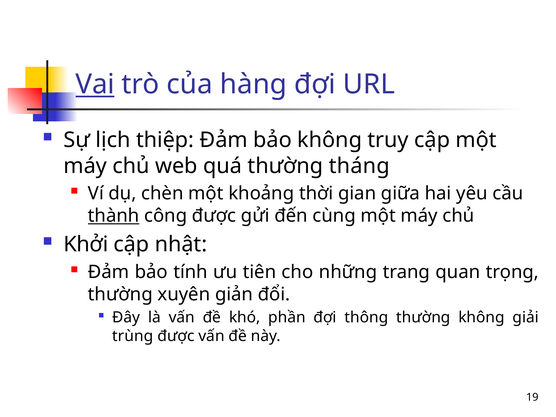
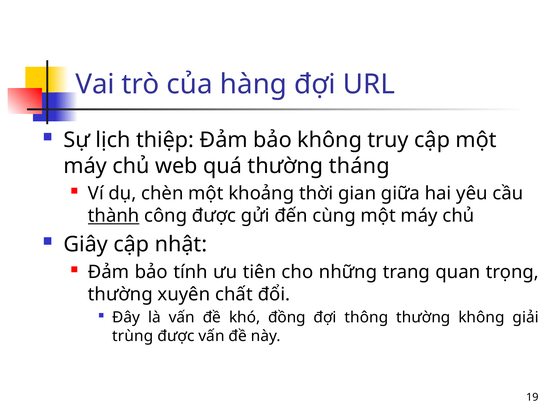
Vai underline: present -> none (95, 84)
Khởi: Khởi -> Giây (86, 244)
giản: giản -> chất (234, 294)
phần: phần -> đồng (287, 317)
